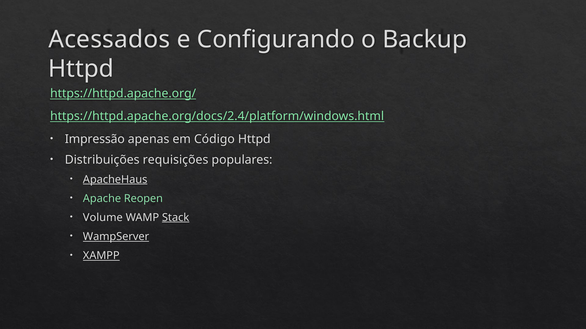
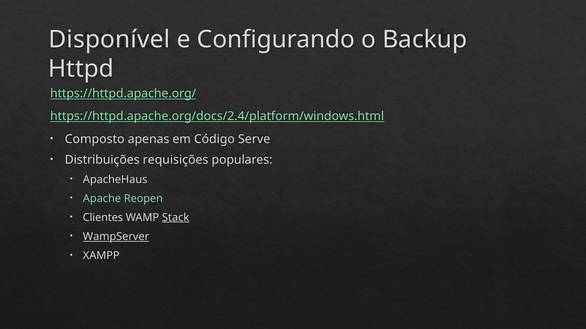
Acessados: Acessados -> Disponível (109, 40)
Impressão: Impressão -> Composto (95, 139)
Código Httpd: Httpd -> Serve (254, 139)
ApacheHaus underline: present -> none (115, 180)
Volume: Volume -> Clientes (103, 218)
XAMPP underline: present -> none (101, 256)
